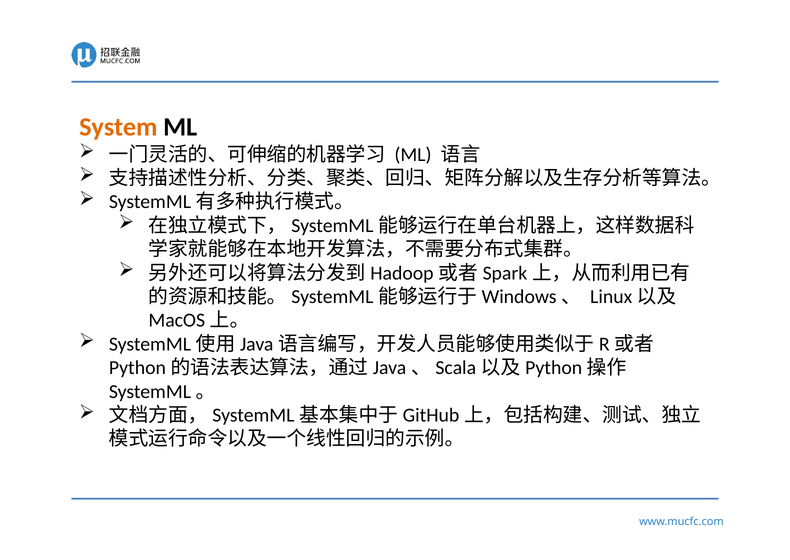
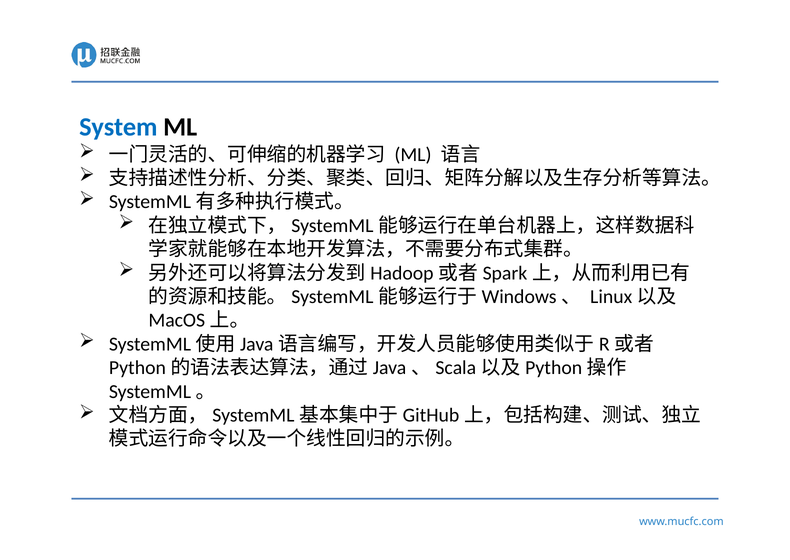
System colour: orange -> blue (118, 127)
